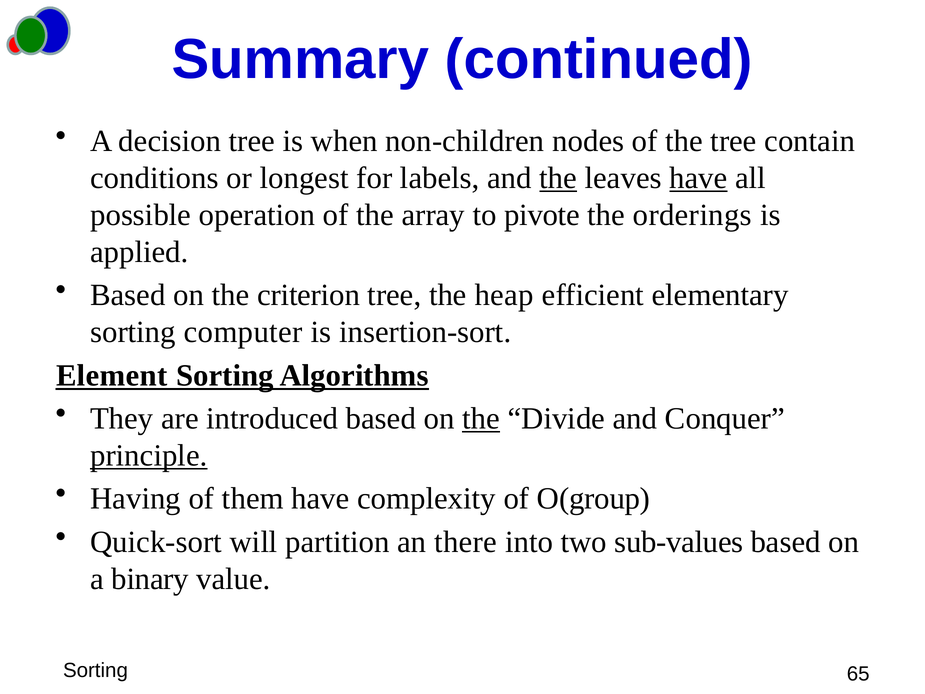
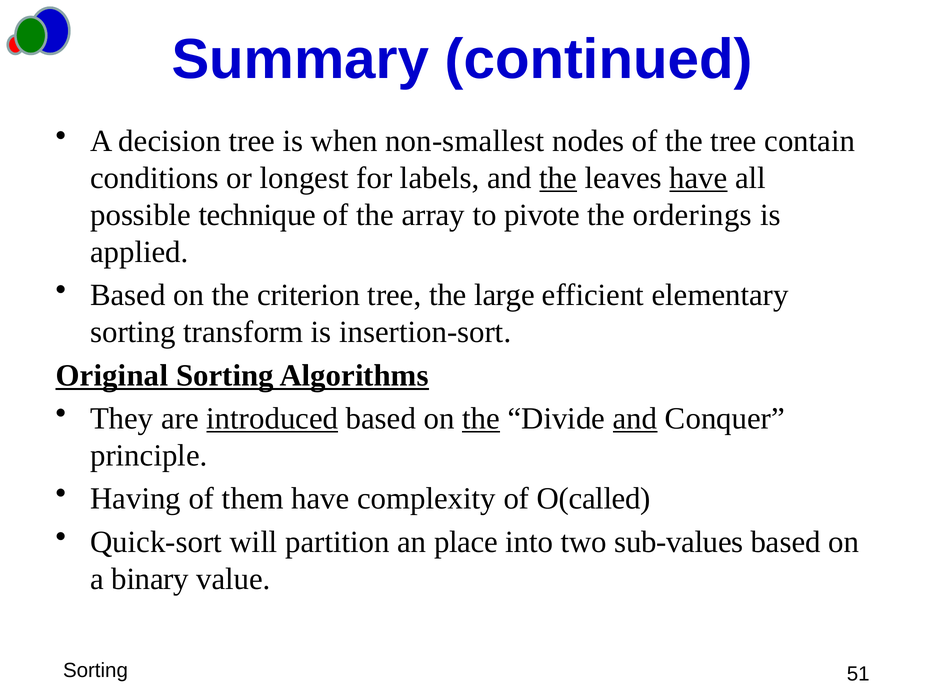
non-children: non-children -> non-smallest (465, 141)
operation: operation -> technique (257, 215)
heap: heap -> large (505, 295)
computer: computer -> transform (243, 332)
Element: Element -> Original (112, 375)
introduced underline: none -> present (272, 418)
and underline: none -> present (635, 418)
principle underline: present -> none (149, 455)
O(group: O(group -> O(called (594, 499)
there: there -> place (466, 542)
65: 65 -> 51 (858, 674)
